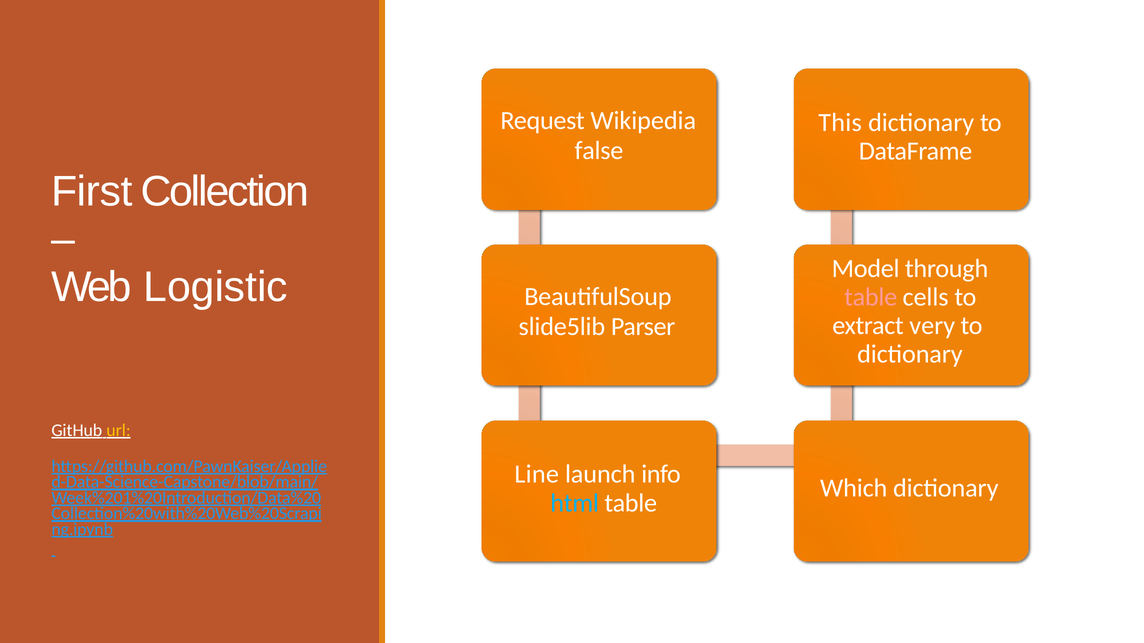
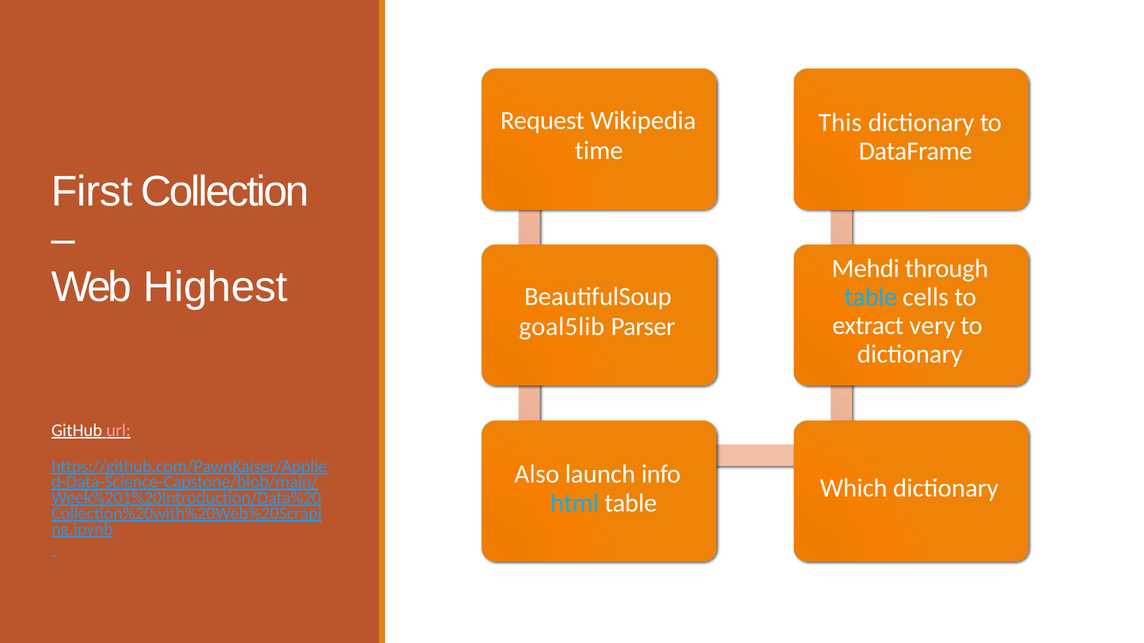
false: false -> time (599, 151)
Model: Model -> Mehdi (866, 269)
Logistic: Logistic -> Highest (216, 287)
table colour: pink -> light blue (871, 297)
slide5lib: slide5lib -> goal5lib (562, 327)
url colour: yellow -> pink (118, 430)
Line: Line -> Also (537, 475)
